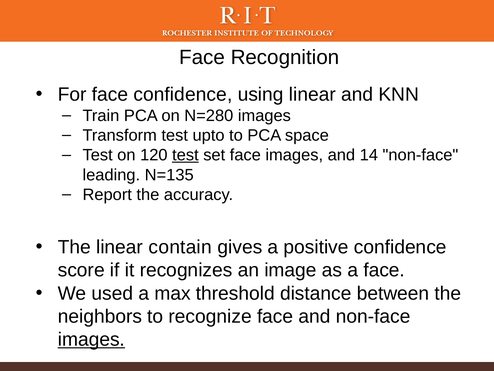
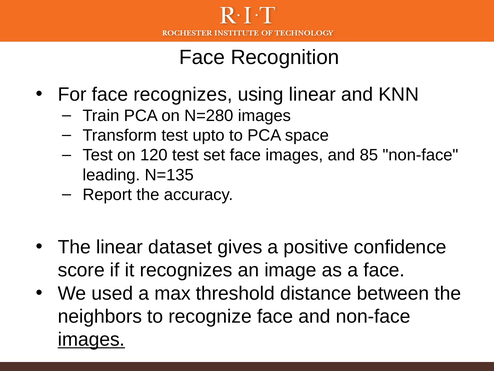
face confidence: confidence -> recognizes (183, 94)
test underline: present -> none (185, 155)
14: 14 -> 85 (369, 155)
contain: contain -> dataset (180, 247)
